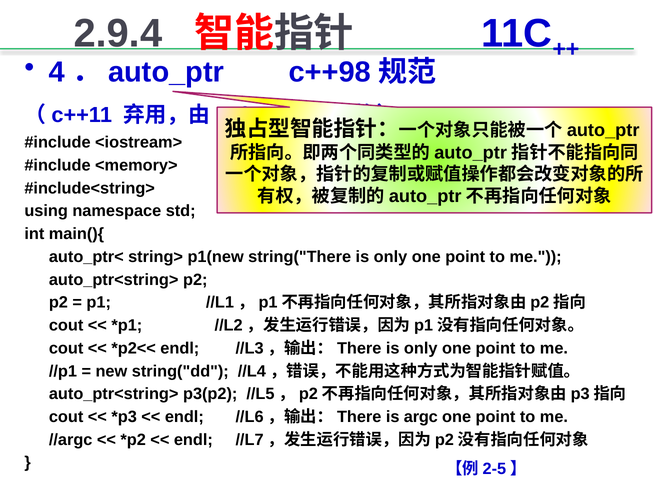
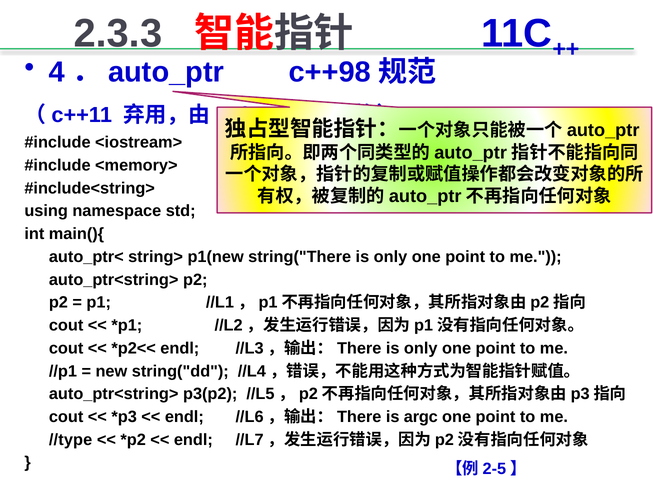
2.9.4: 2.9.4 -> 2.3.3 (118, 34)
//argc: //argc -> //type (71, 440)
